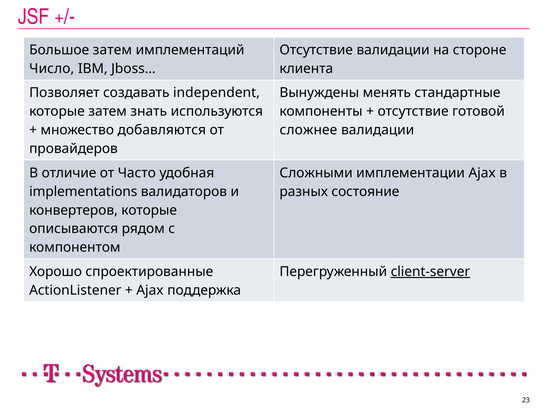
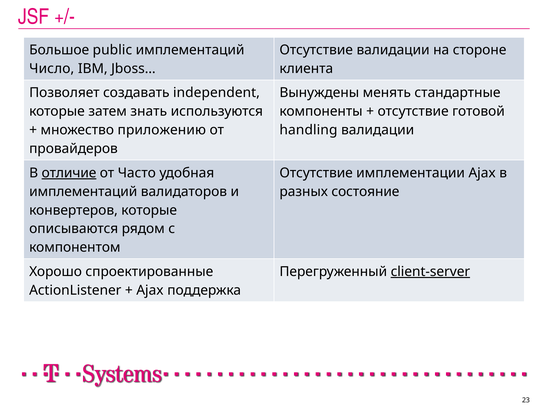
Большое затем: затем -> public (112, 50)
добавляются: добавляются -> приложению (162, 130)
сложнее: сложнее -> handling (308, 130)
отличие underline: none -> present (69, 173)
Сложными: Сложными -> Отсутствие (316, 173)
implementations: implementations -> имплементаций (83, 192)
